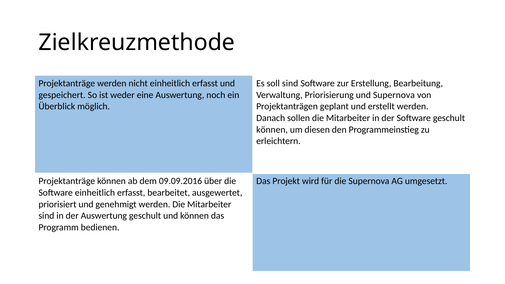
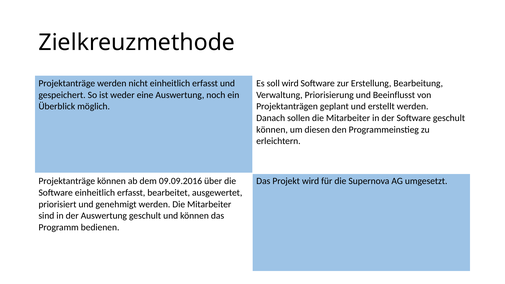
soll sind: sind -> wird (290, 83)
und Supernova: Supernova -> Beeinflusst (394, 95)
